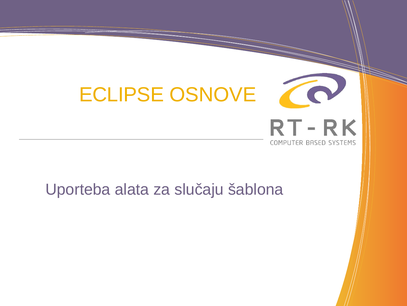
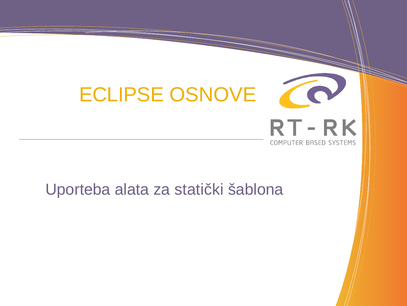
slučaju: slučaju -> statički (199, 189)
